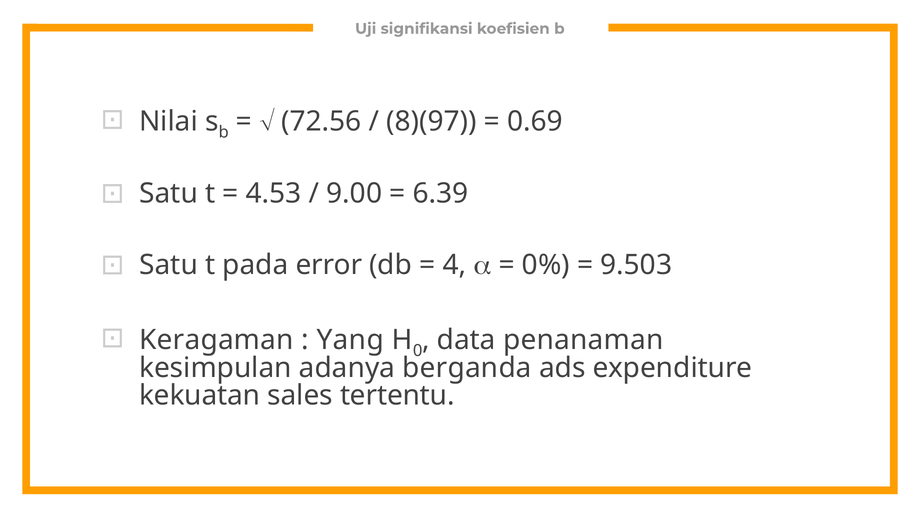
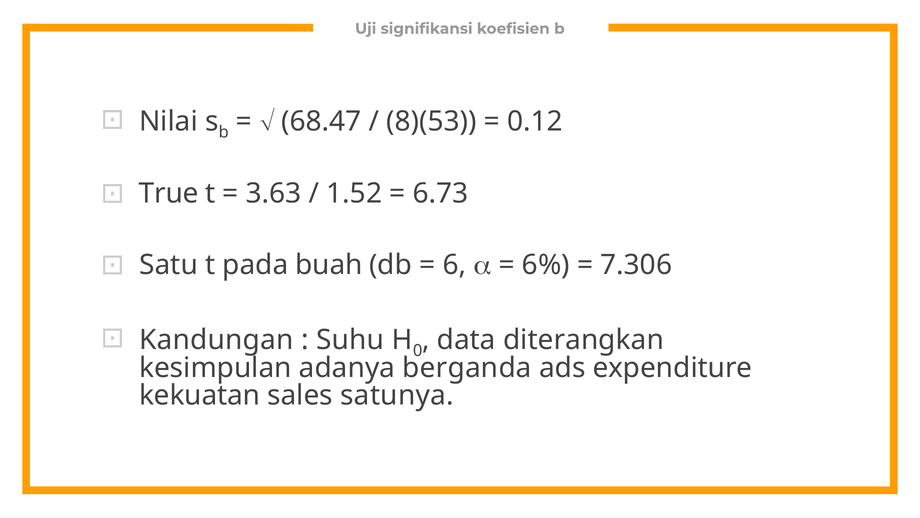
72.56: 72.56 -> 68.47 (321, 121)
8)(97: 8)(97 -> 8)(53 (432, 121)
0.69: 0.69 -> 0.12 (535, 121)
Satu: Satu -> True (169, 194)
4.53: 4.53 -> 3.63 (274, 194)
9.00: 9.00 -> 1.52 (354, 194)
6.39: 6.39 -> 6.73 (440, 194)
error: error -> buah (329, 265)
4: 4 -> 6 (454, 265)
0%: 0% -> 6% (546, 265)
9.503: 9.503 -> 7.306 (636, 265)
Keragaman: Keragaman -> Kandungan (216, 339)
Yang: Yang -> Suhu (350, 339)
penanaman: penanaman -> diterangkan (584, 339)
tertentu: tertentu -> satunya (397, 395)
